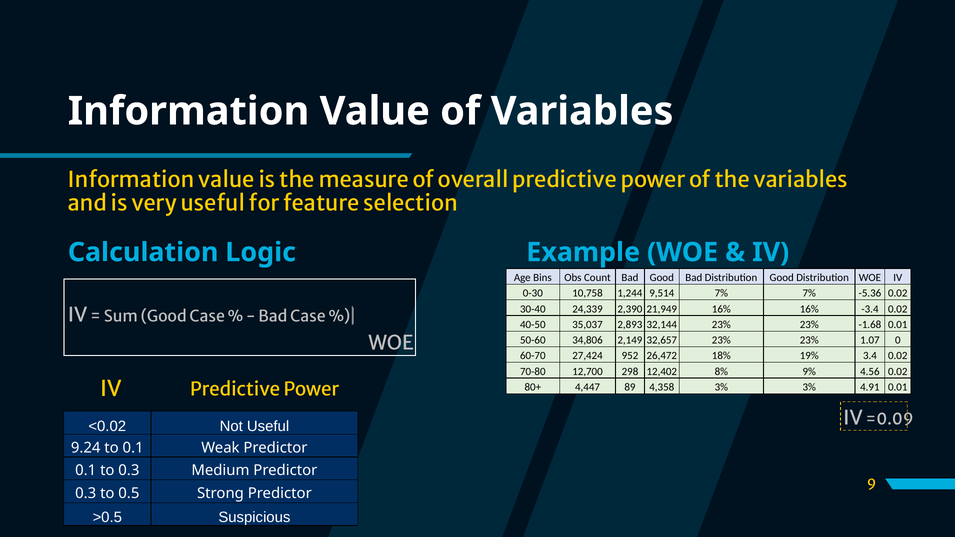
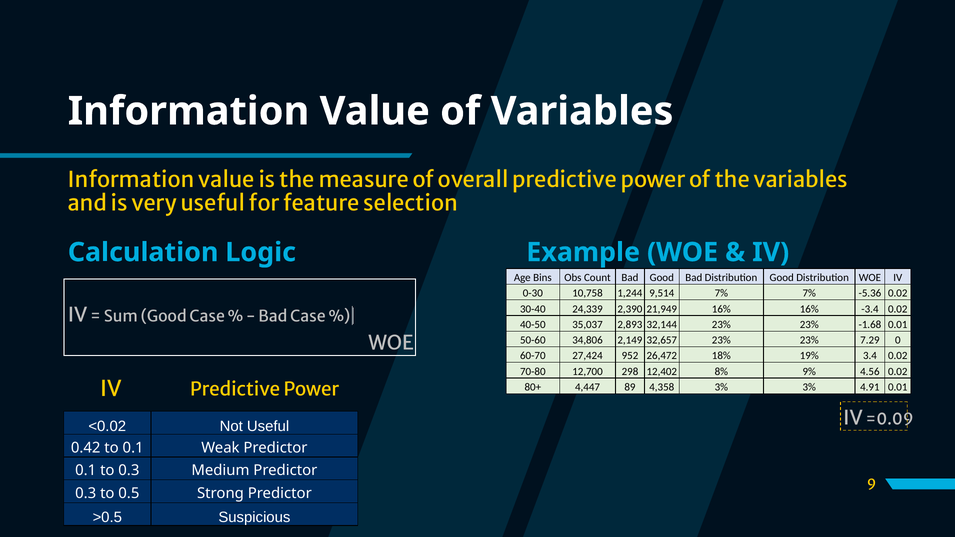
1.07: 1.07 -> 7.29 (870, 340)
9.24: 9.24 -> 0.42 (86, 448)
